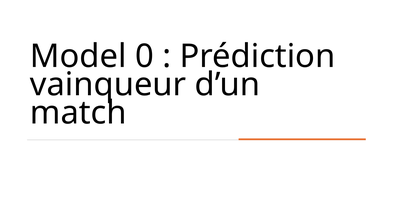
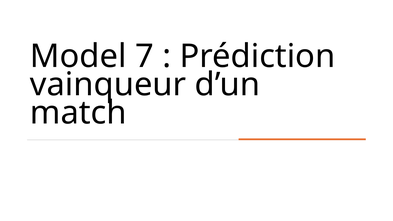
0: 0 -> 7 (144, 56)
